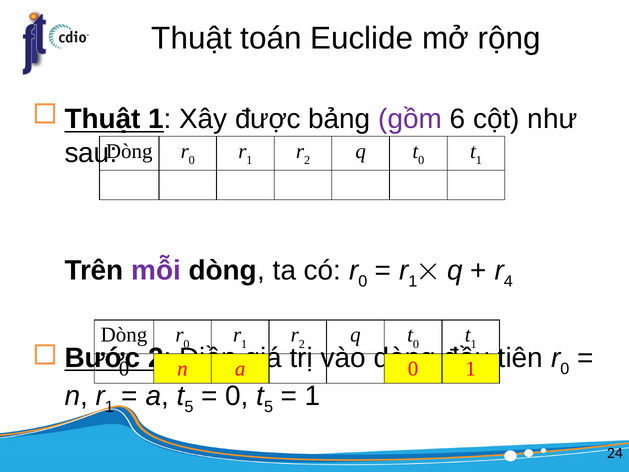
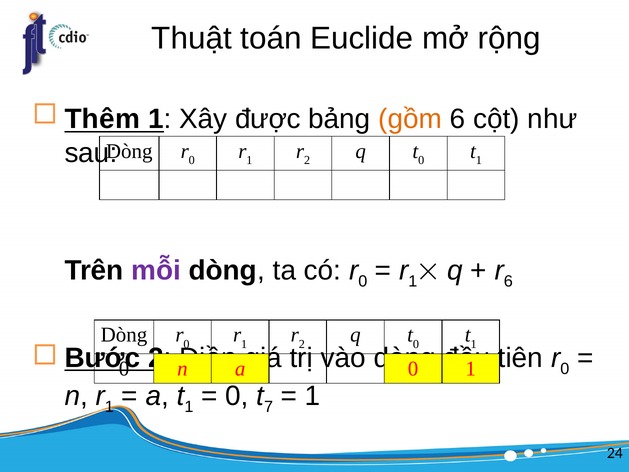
Thuật: Thuật -> Thêm (102, 119)
gồm colour: purple -> orange (410, 119)
4: 4 -> 6 (508, 281)
5: 5 -> 1 (189, 407)
5: 5 -> 7 (269, 407)
